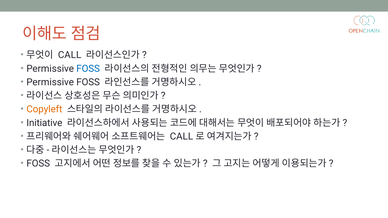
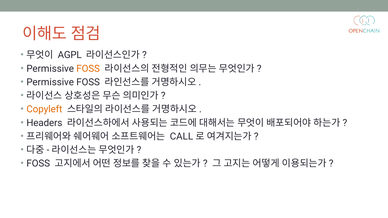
CALL: CALL -> AGPL (70, 55)
FOSS colour: blue -> orange (88, 69)
Initiative: Initiative -> Headers (44, 123)
